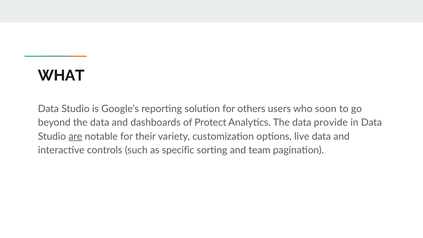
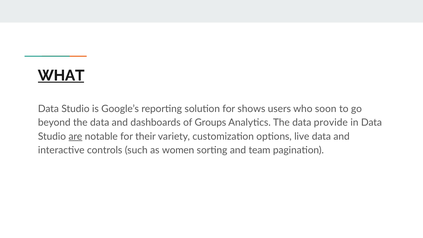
WHAT underline: none -> present (61, 75)
others: others -> shows (251, 109)
Protect: Protect -> Groups (210, 123)
specific: specific -> women (178, 150)
